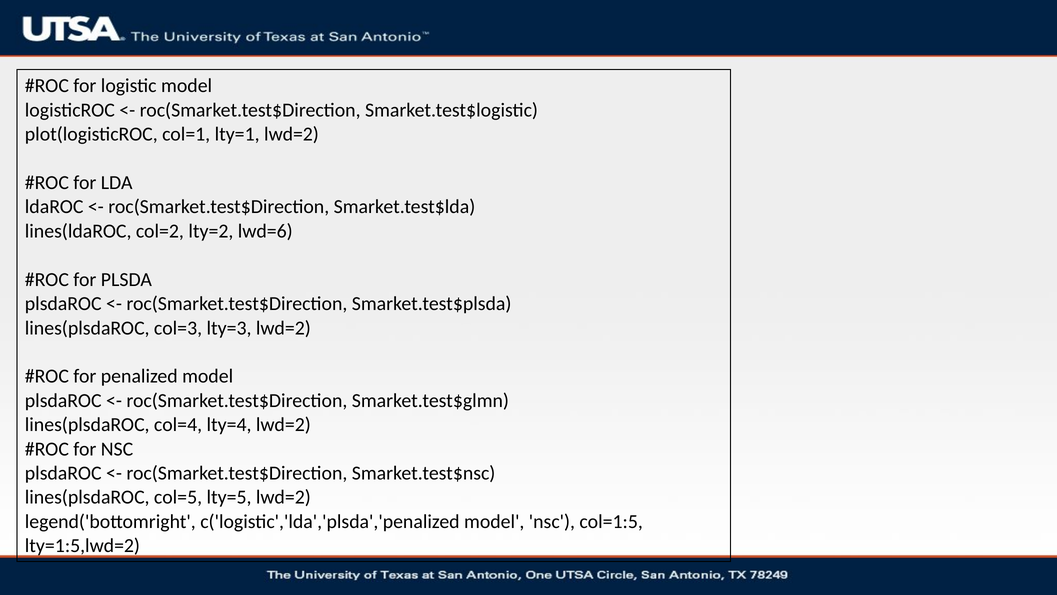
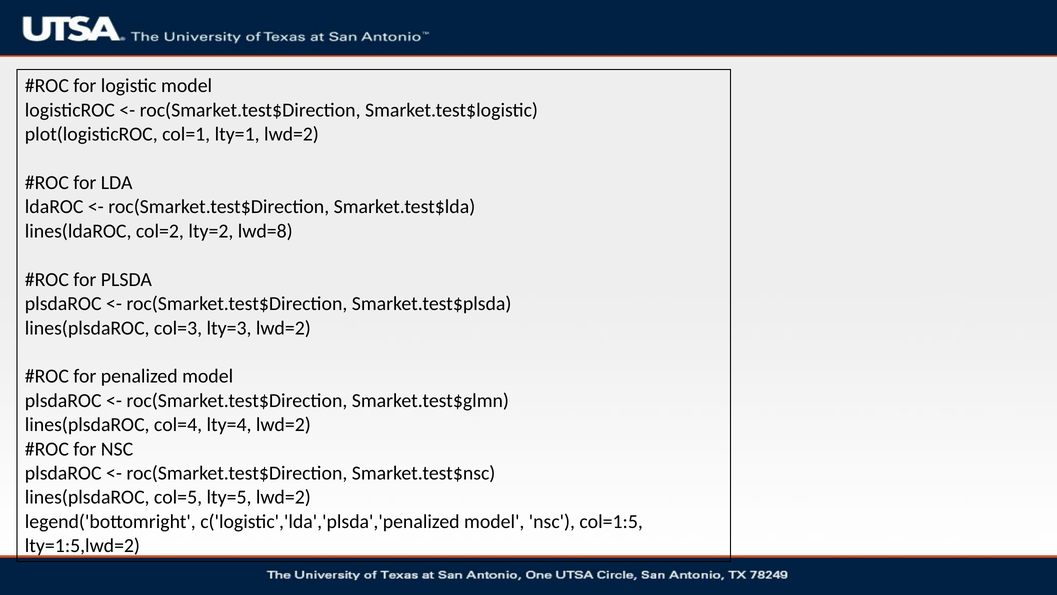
lwd=6: lwd=6 -> lwd=8 (265, 231)
